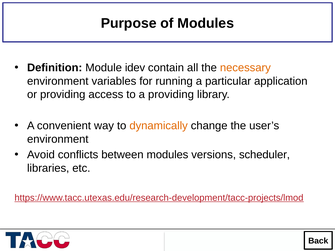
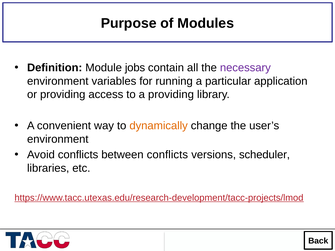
idev: idev -> jobs (135, 68)
necessary colour: orange -> purple (245, 68)
between modules: modules -> conflicts (167, 155)
